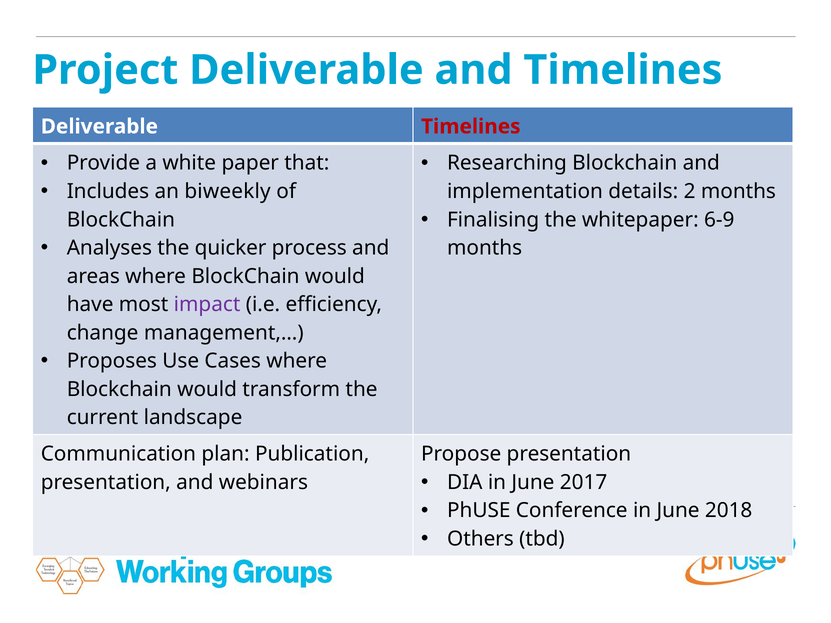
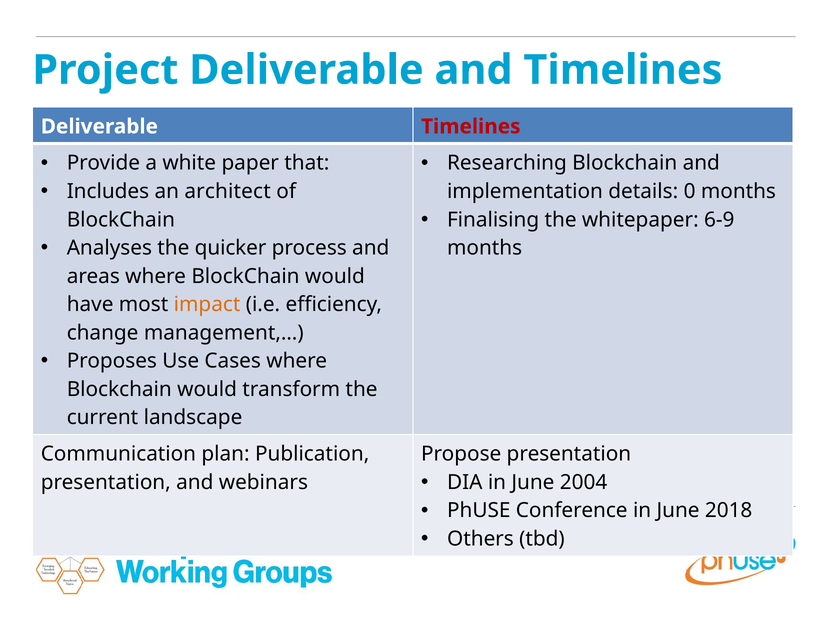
biweekly: biweekly -> architect (228, 191)
2: 2 -> 0 (690, 191)
impact colour: purple -> orange (207, 305)
2017: 2017 -> 2004 (584, 482)
